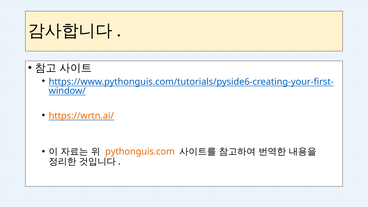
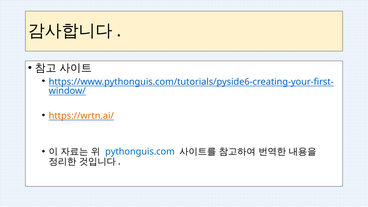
pythonguis.com colour: orange -> blue (140, 152)
